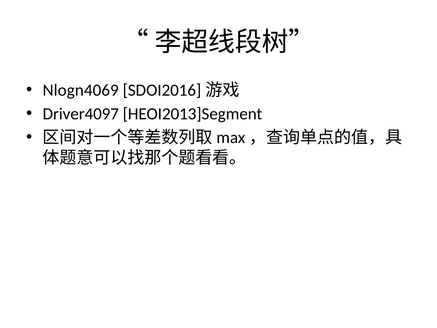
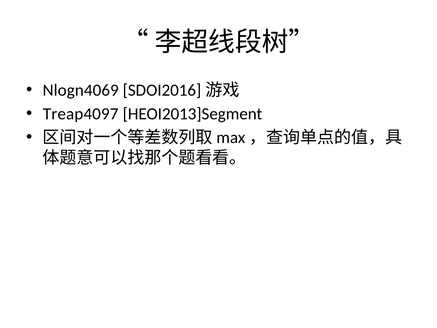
Driver4097: Driver4097 -> Treap4097 (81, 114)
